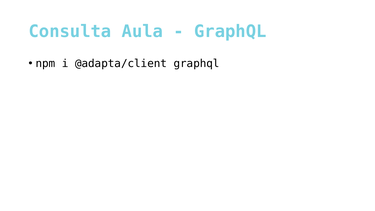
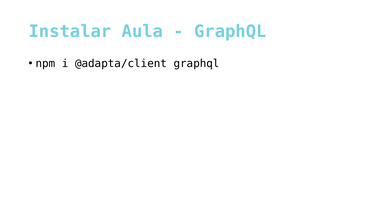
Consulta: Consulta -> Instalar (70, 32)
